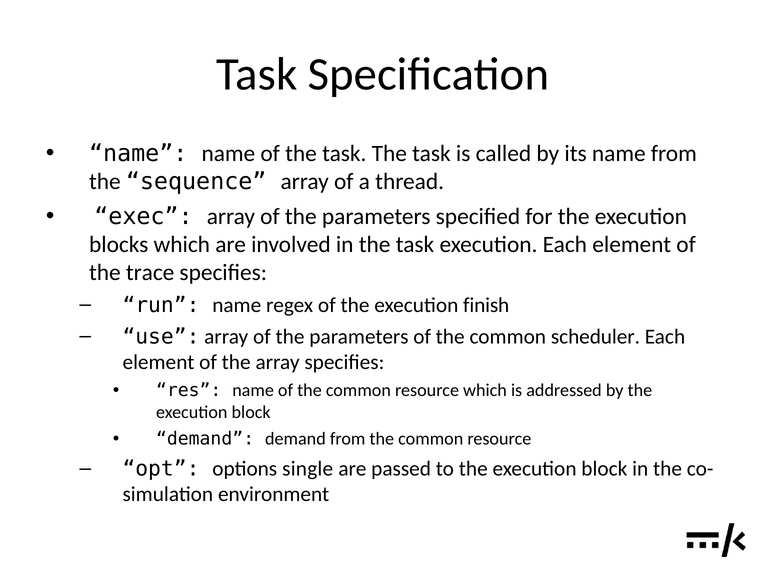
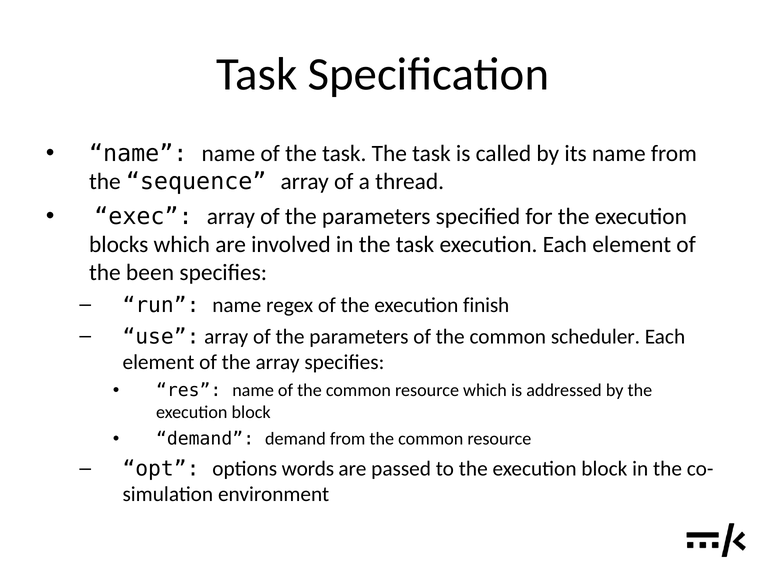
trace: trace -> been (150, 273)
single: single -> words (308, 469)
